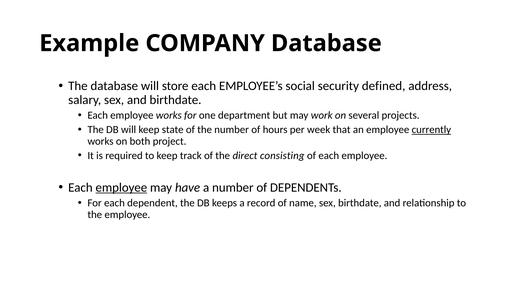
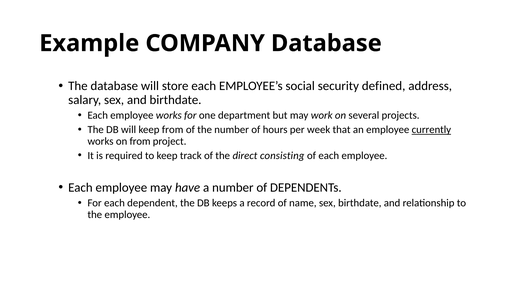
keep state: state -> from (173, 130)
on both: both -> from (140, 141)
employee underline: present -> none (121, 187)
